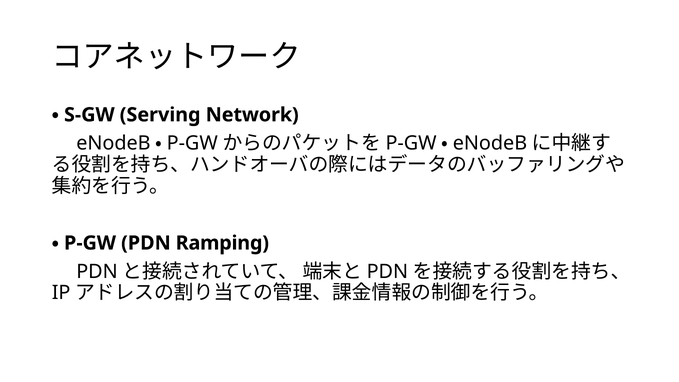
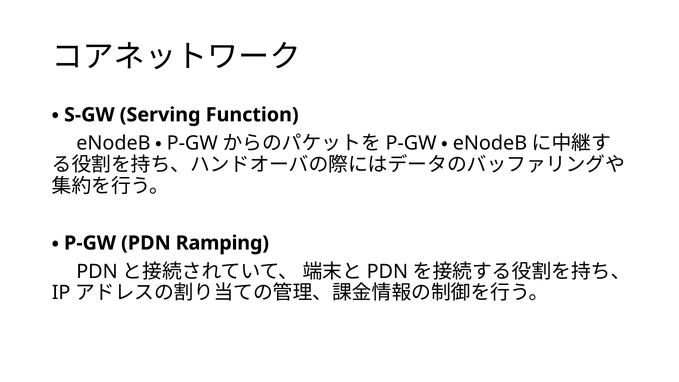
Network: Network -> Function (252, 115)
